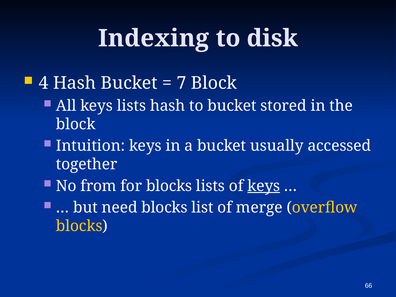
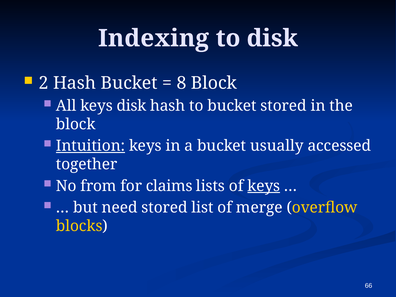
4: 4 -> 2 (44, 83)
7: 7 -> 8 (181, 83)
keys lists: lists -> disk (131, 106)
Intuition underline: none -> present (91, 146)
for blocks: blocks -> claims (169, 186)
need blocks: blocks -> stored (164, 208)
